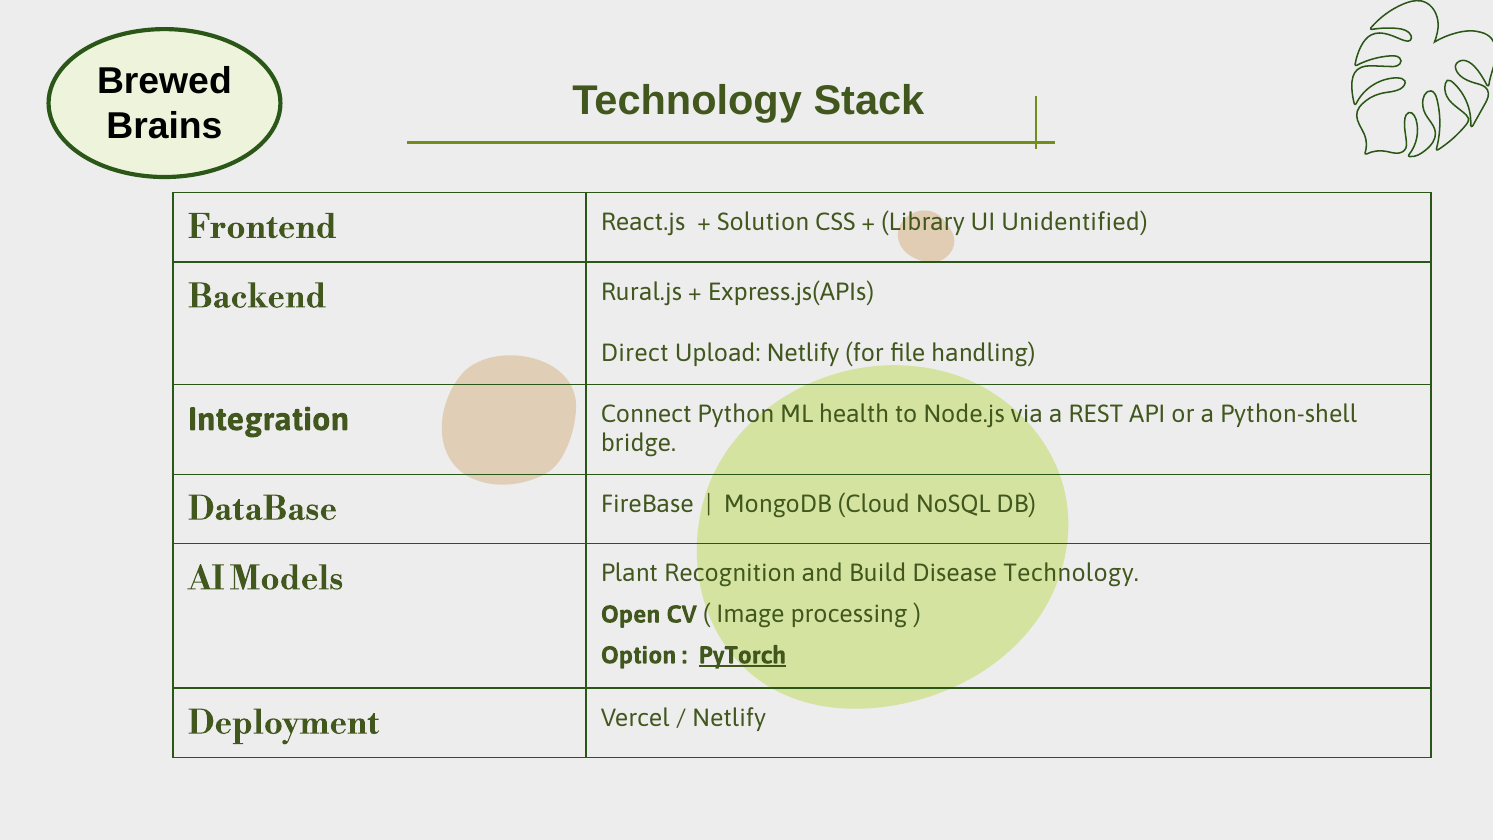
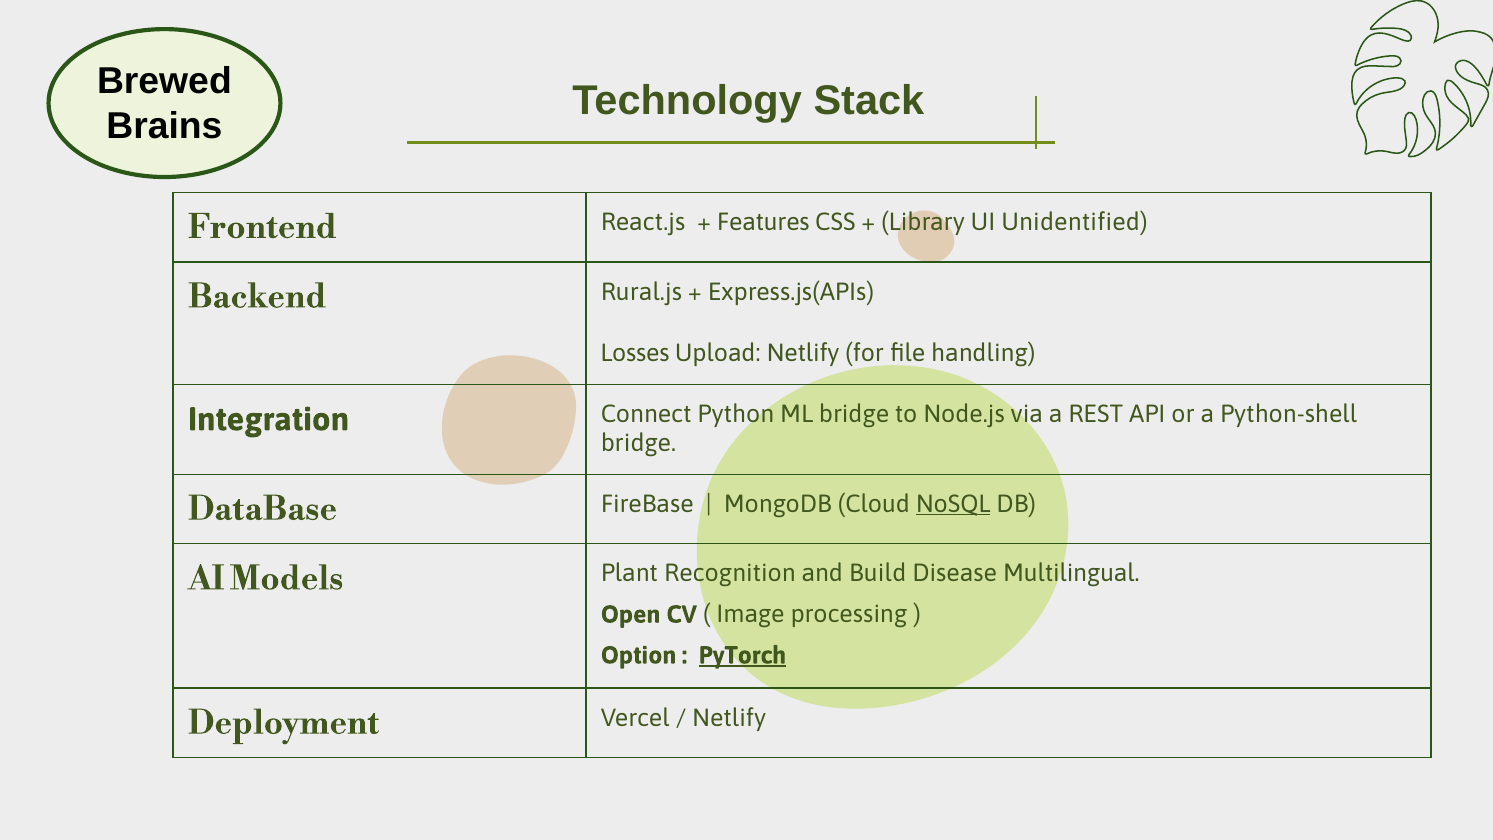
Solution: Solution -> Features (763, 222)
Direct: Direct -> Losses (635, 353)
ML health: health -> bridge (854, 414)
NoSQL underline: none -> present (953, 504)
Disease Technology: Technology -> Multilingual (1071, 574)
